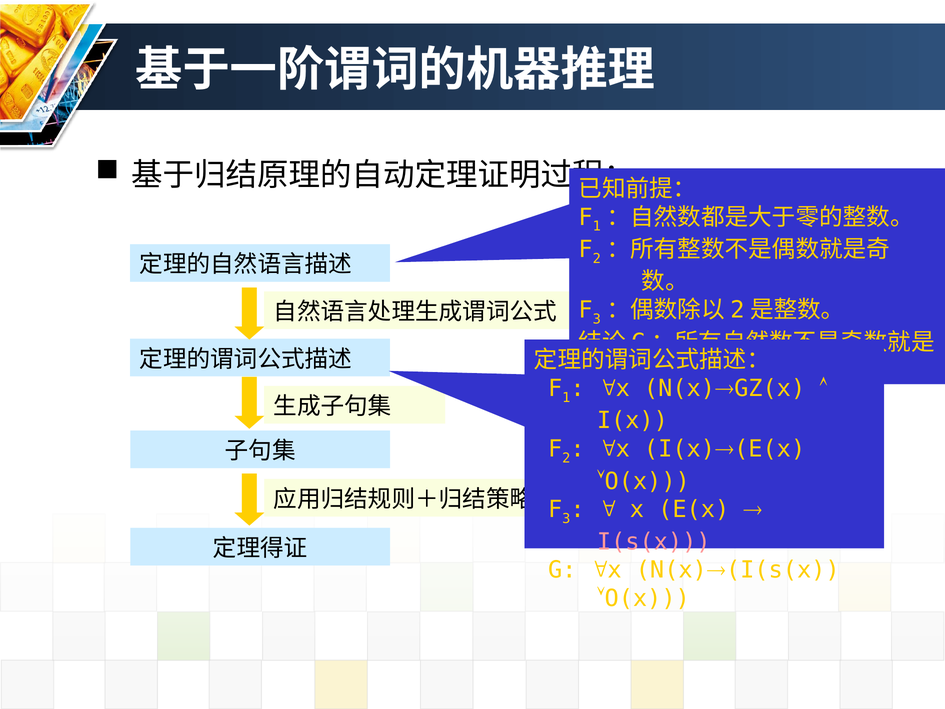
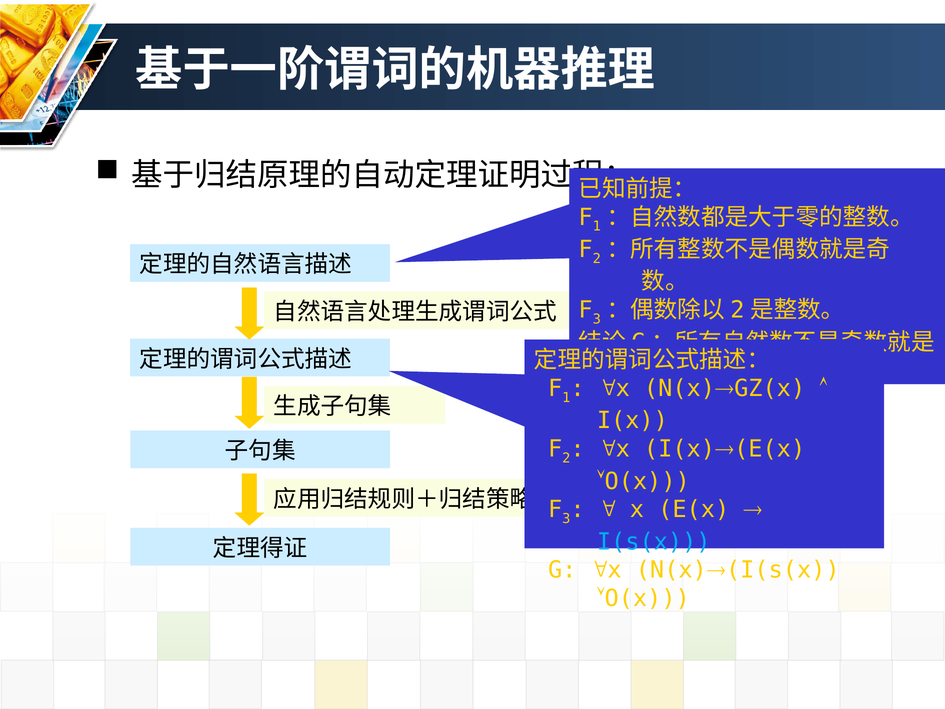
I(s(x colour: pink -> light blue (654, 542)
